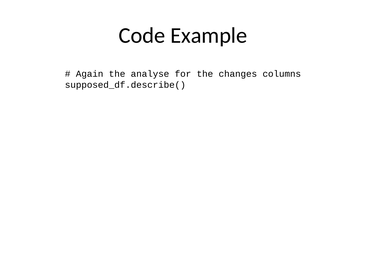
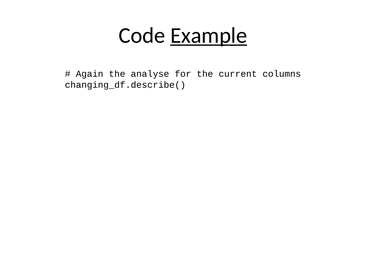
Example underline: none -> present (209, 35)
changes: changes -> current (238, 74)
supposed_df.describe(: supposed_df.describe( -> changing_df.describe( (125, 85)
